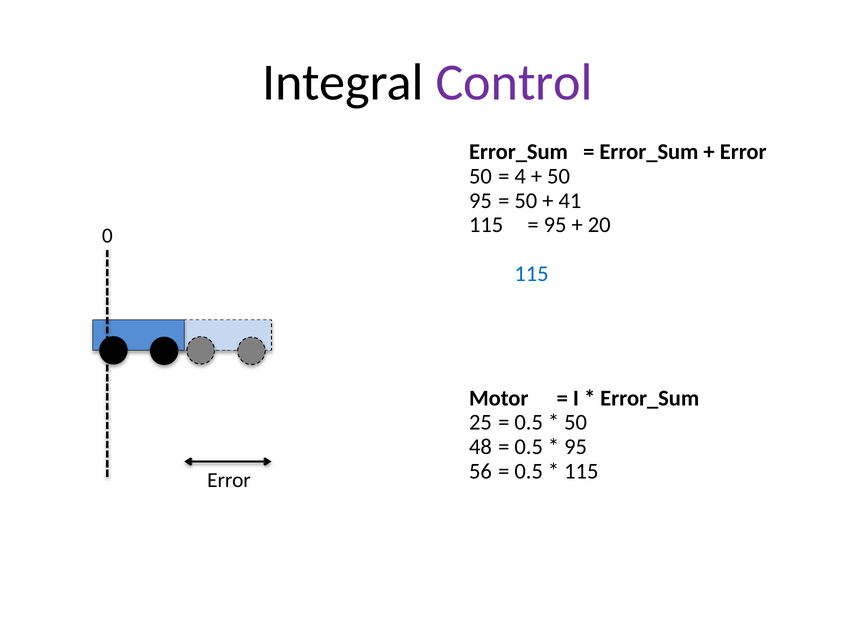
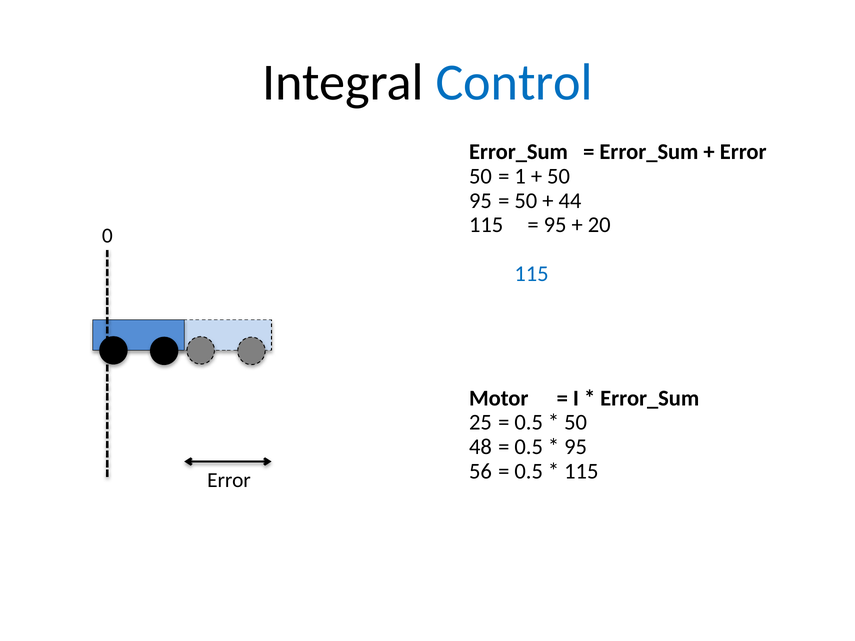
Control colour: purple -> blue (514, 83)
4: 4 -> 1 (520, 176)
41: 41 -> 44 (570, 201)
